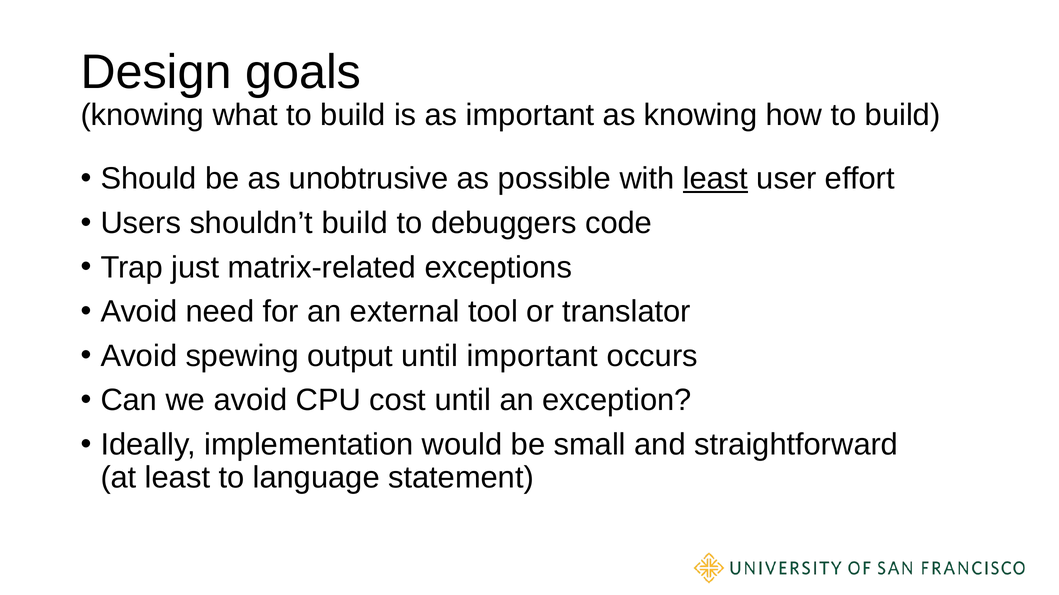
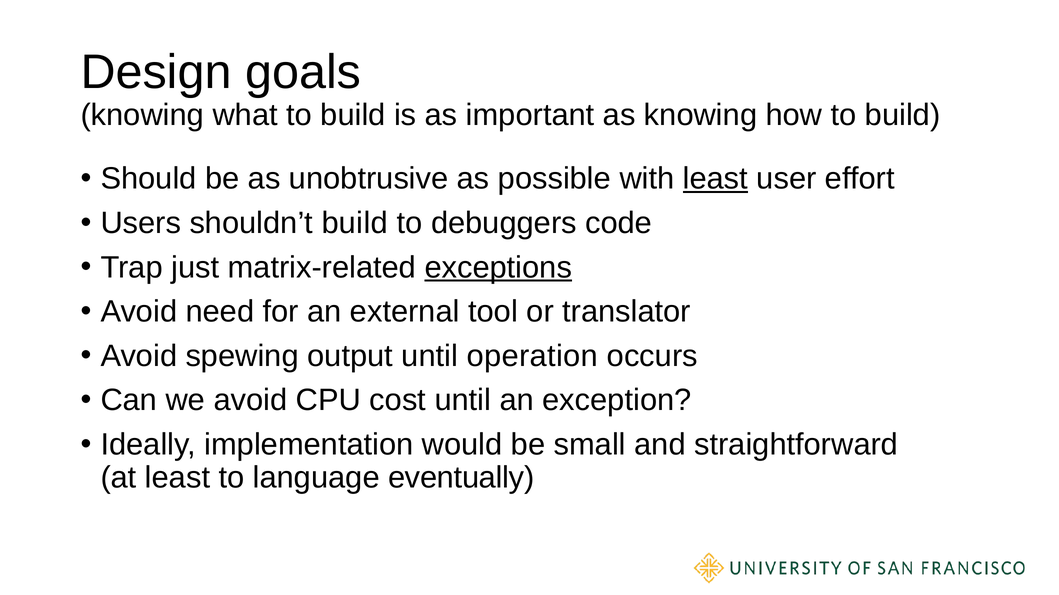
exceptions underline: none -> present (498, 268)
until important: important -> operation (532, 356)
statement: statement -> eventually (461, 478)
